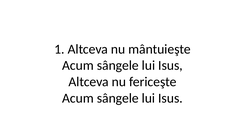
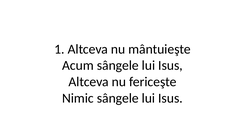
Acum: Acum -> Nimic (78, 98)
